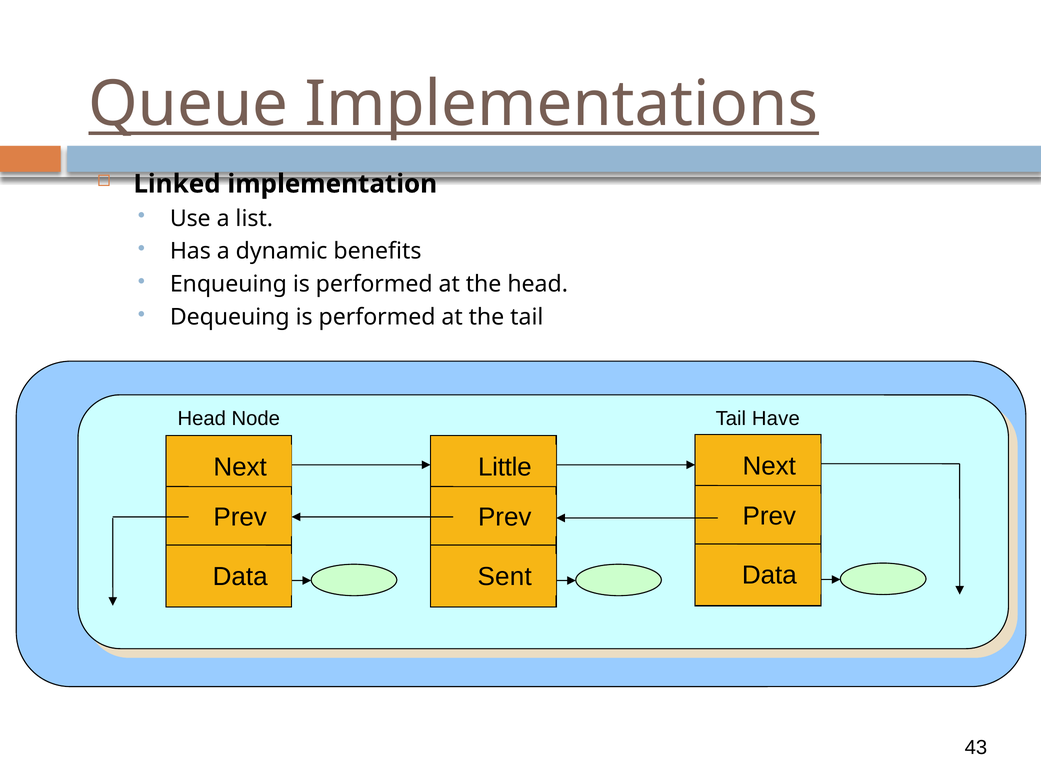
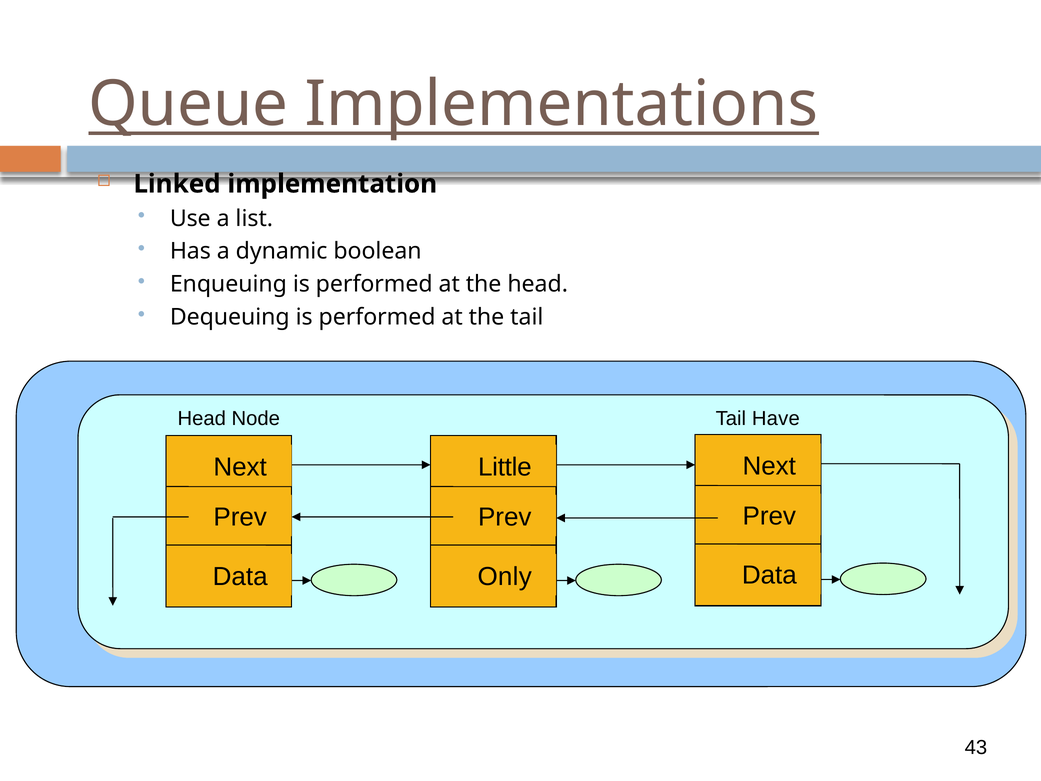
benefits: benefits -> boolean (378, 251)
Sent: Sent -> Only (505, 576)
